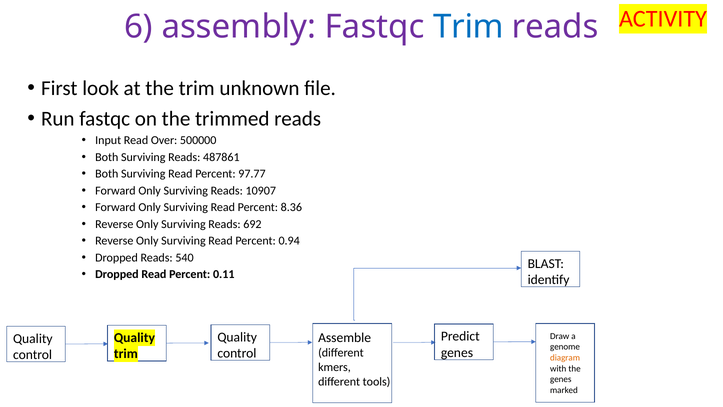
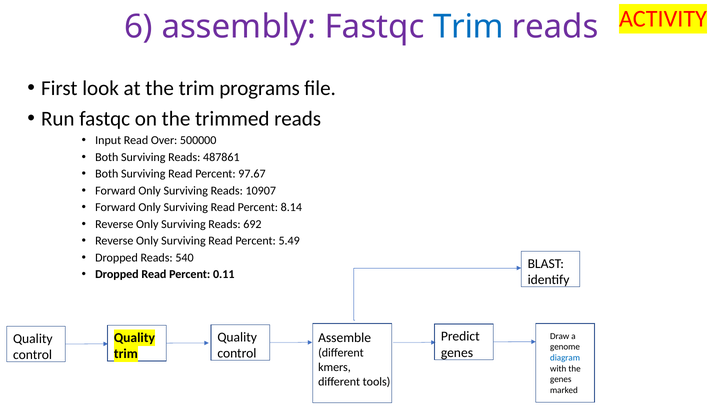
unknown: unknown -> programs (260, 88)
97.77: 97.77 -> 97.67 (252, 174)
8.36: 8.36 -> 8.14 (291, 207)
0.94: 0.94 -> 5.49 (289, 241)
diagram colour: orange -> blue (565, 357)
